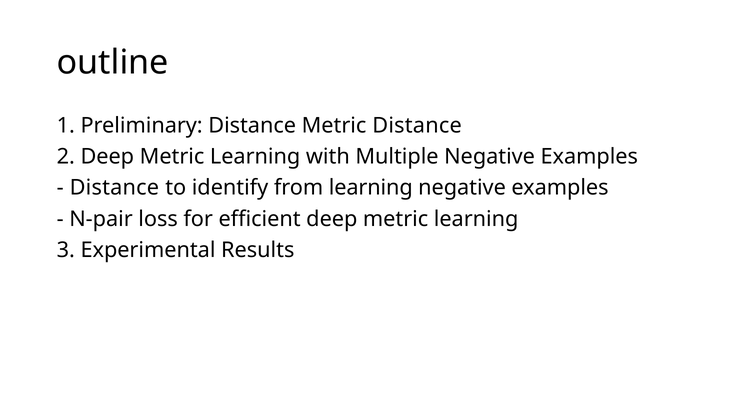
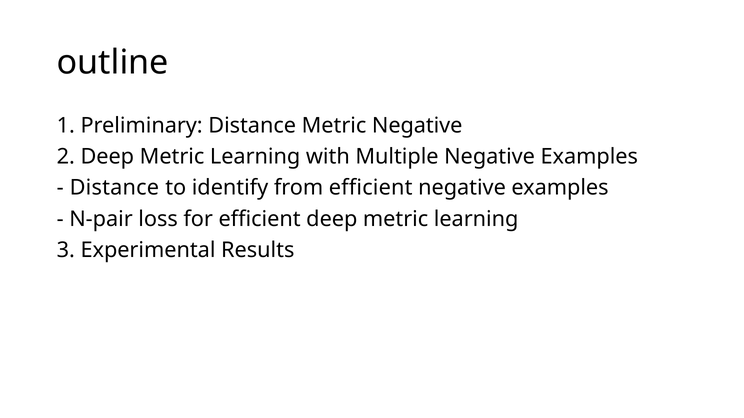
Metric Distance: Distance -> Negative (417, 126)
from learning: learning -> efficient (371, 188)
